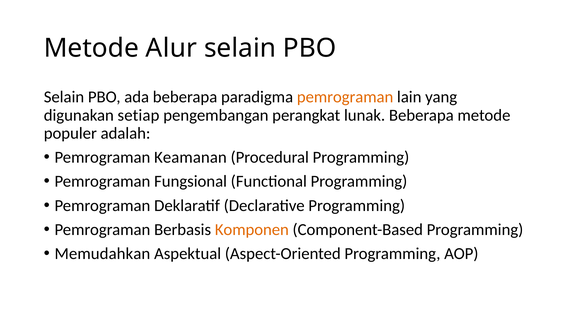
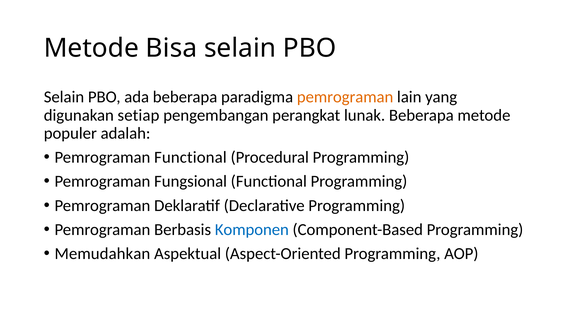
Alur: Alur -> Bisa (171, 48)
Pemrograman Keamanan: Keamanan -> Functional (190, 157)
Komponen colour: orange -> blue (252, 229)
